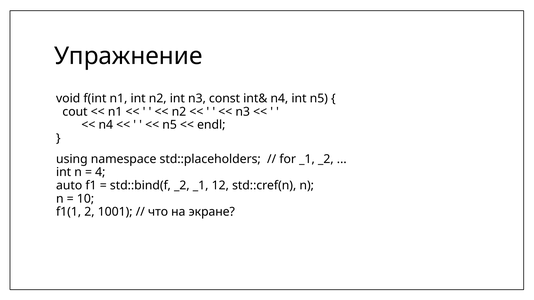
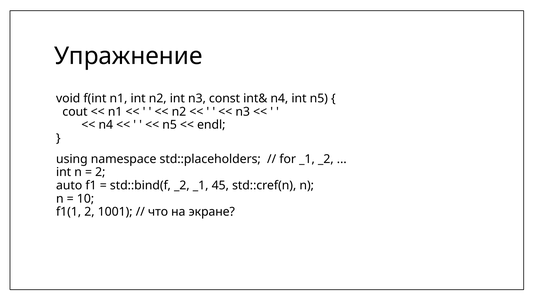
4: 4 -> 2 (100, 172)
12: 12 -> 45 (220, 186)
